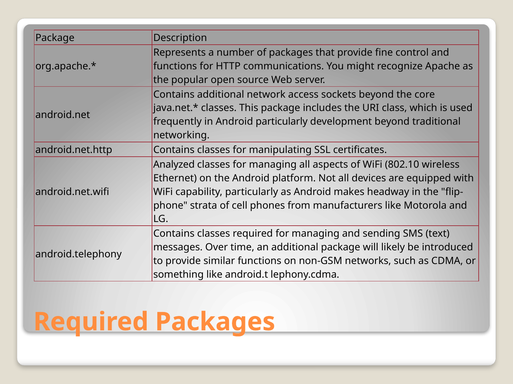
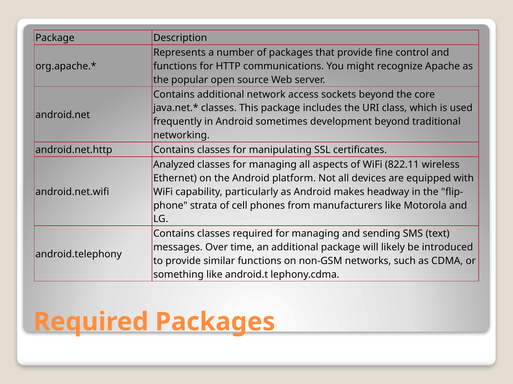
Android particularly: particularly -> sometimes (282, 122)
802.10: 802.10 -> 822.11 (402, 165)
